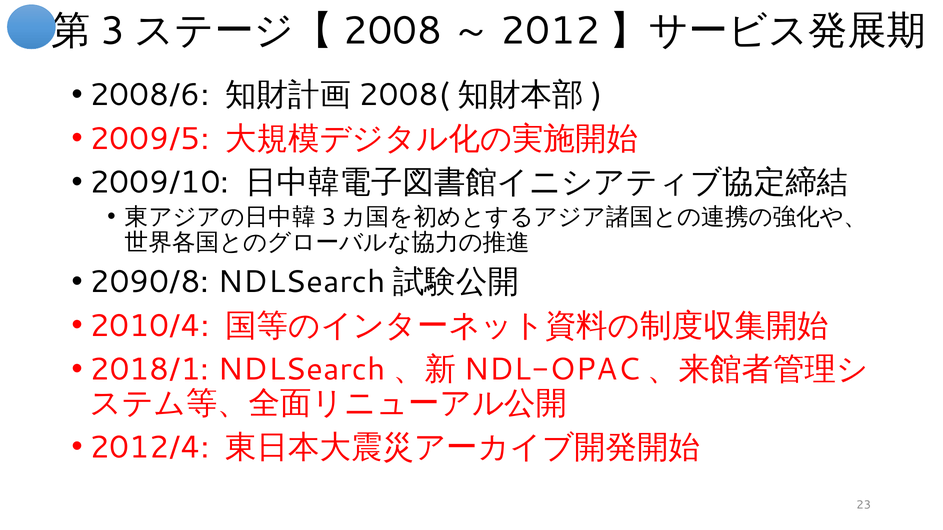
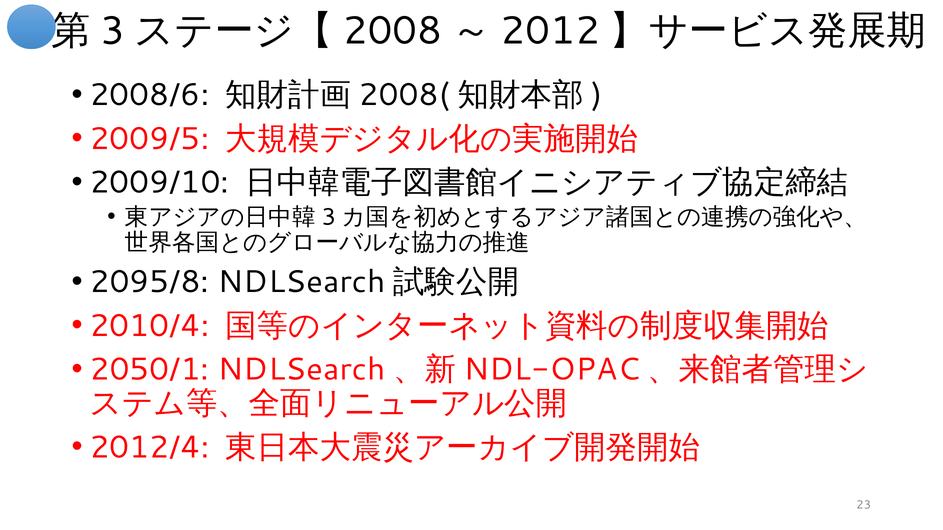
2090/8: 2090/8 -> 2095/8 (149, 282)
2018/1: 2018/1 -> 2050/1 (149, 370)
